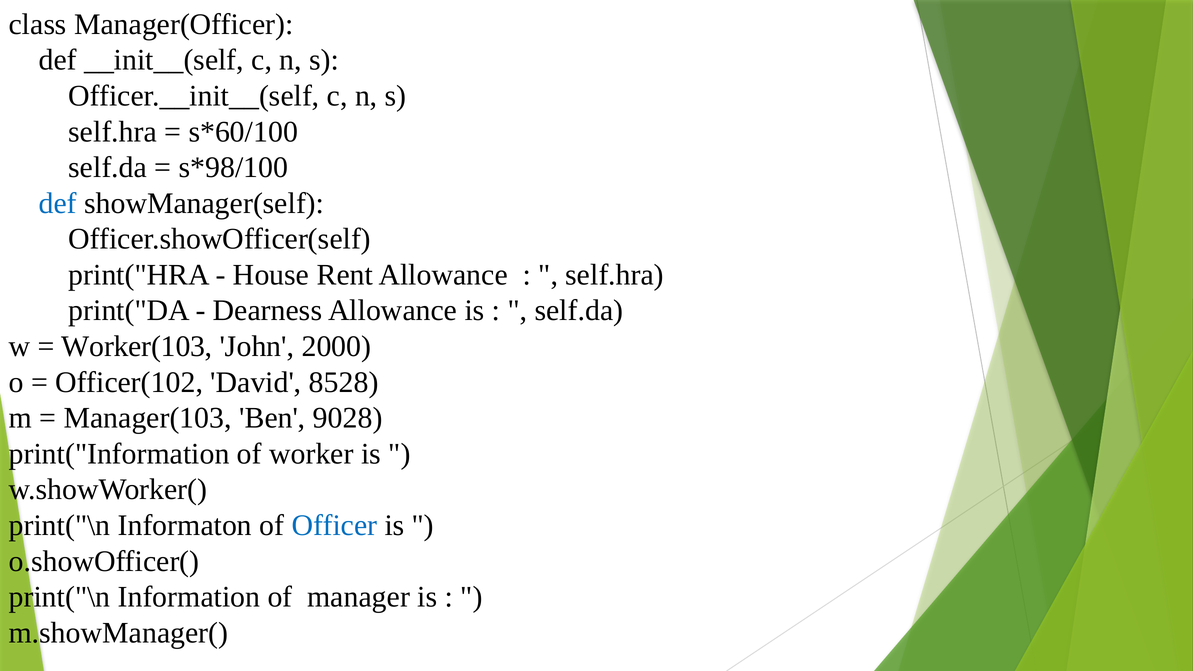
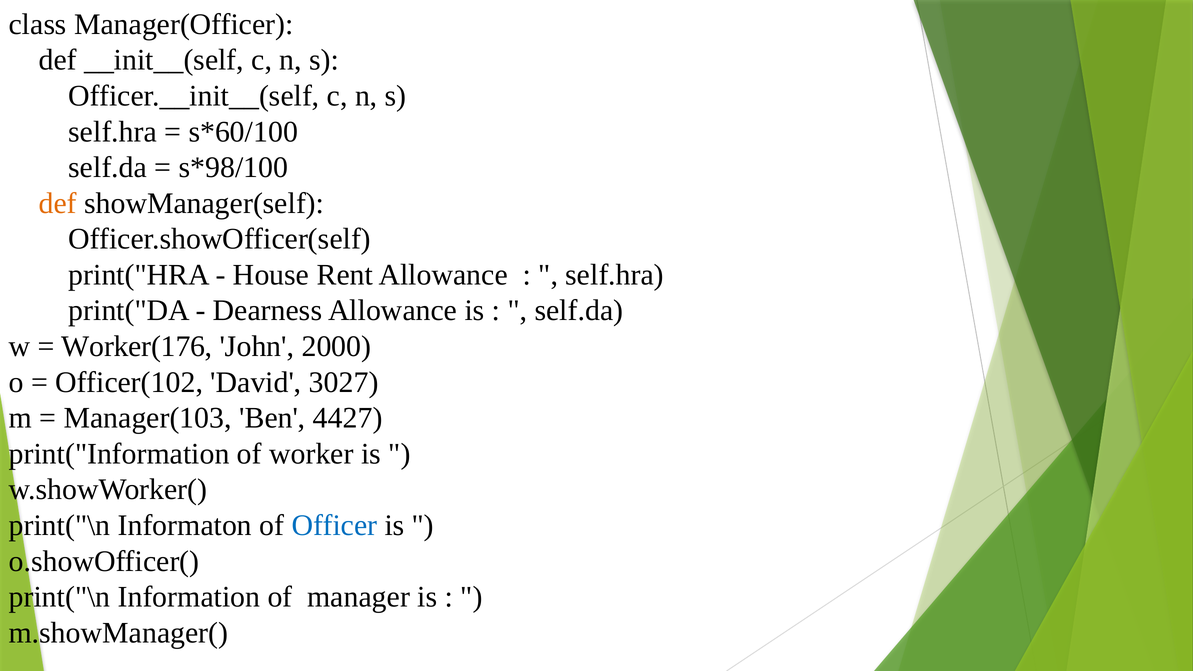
def colour: blue -> orange (58, 203)
Worker(103: Worker(103 -> Worker(176 (137, 346)
8528: 8528 -> 3027 (344, 382)
9028: 9028 -> 4427 (348, 418)
